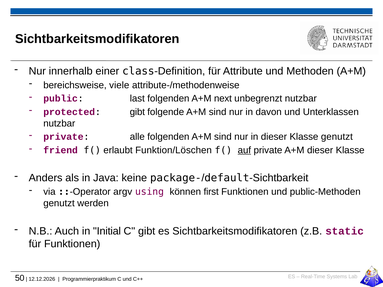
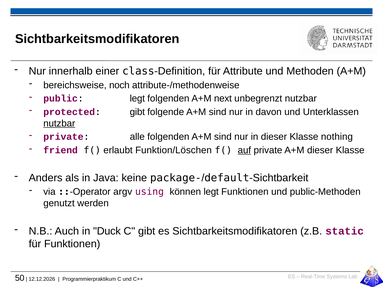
viele: viele -> noch (119, 85)
public last: last -> legt (137, 99)
nutzbar underline: none -> present (59, 123)
Klasse genutzt: genutzt -> nothing (337, 137)
können first: first -> legt (211, 192)
Initial: Initial -> Duck (107, 231)
